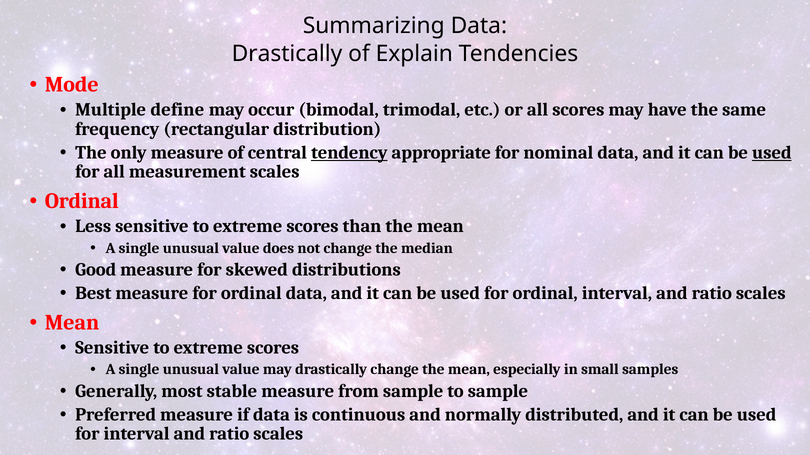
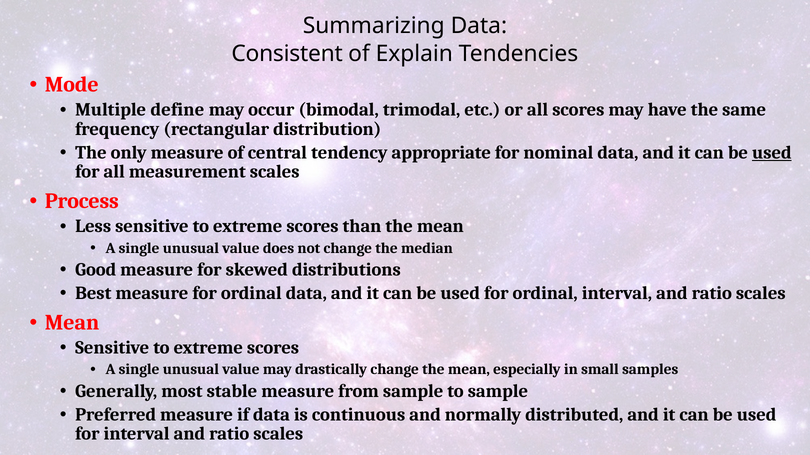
Drastically: Drastically -> Consistent (287, 54)
tendency underline: present -> none (349, 153)
Ordinal: Ordinal -> Process (82, 201)
